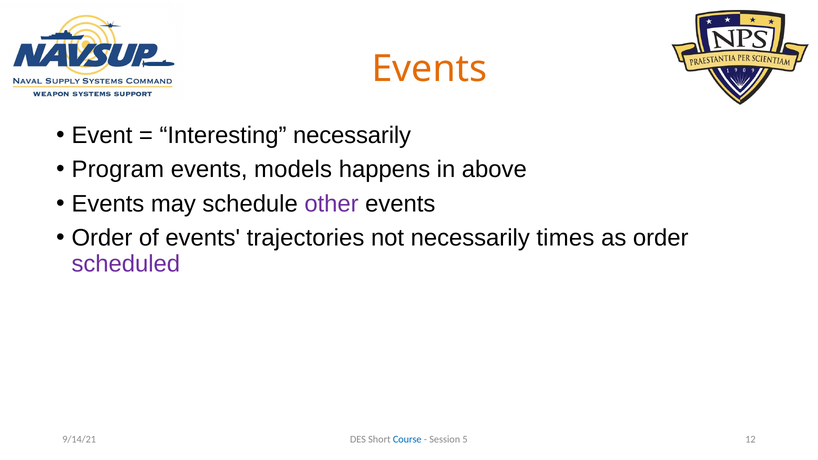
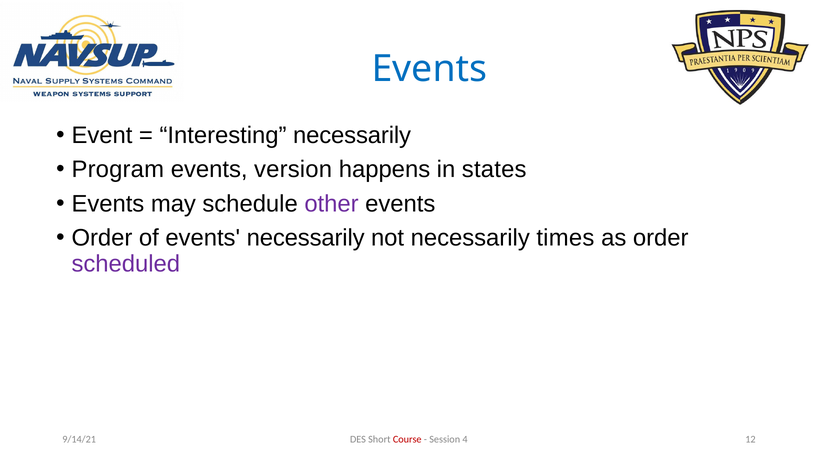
Events colour: orange -> blue (429, 69)
models: models -> version (293, 170)
above: above -> states (494, 170)
events trajectories: trajectories -> necessarily (306, 238)
Course colour: blue -> red (407, 439)
5: 5 -> 4 (465, 439)
